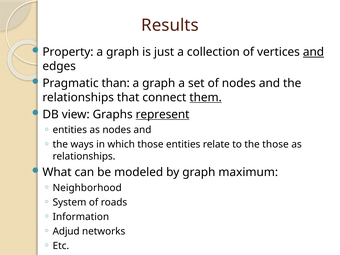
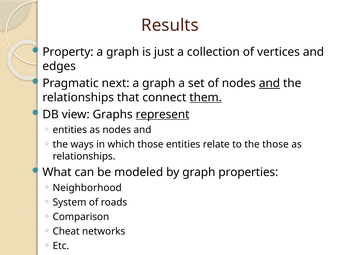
and underline: present -> none (313, 52)
than: than -> next (116, 83)
and underline: none -> present (269, 83)
maximum: maximum -> properties (248, 172)
Information: Information -> Comparison (81, 217)
Adjud: Adjud -> Cheat (66, 231)
